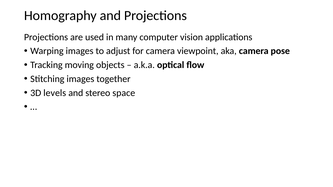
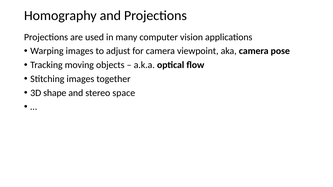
levels: levels -> shape (55, 93)
